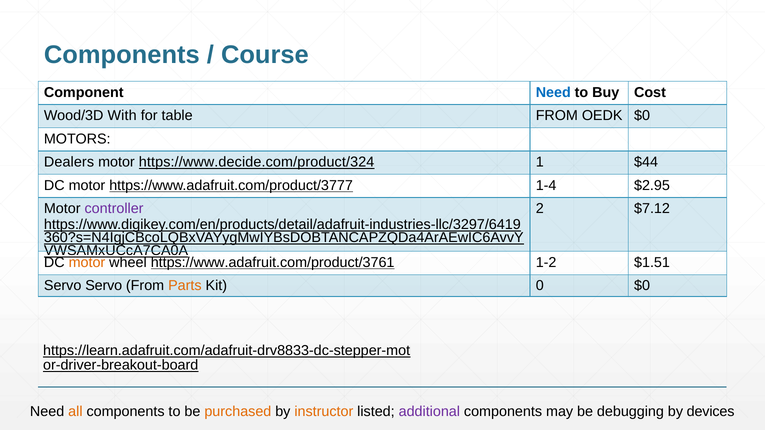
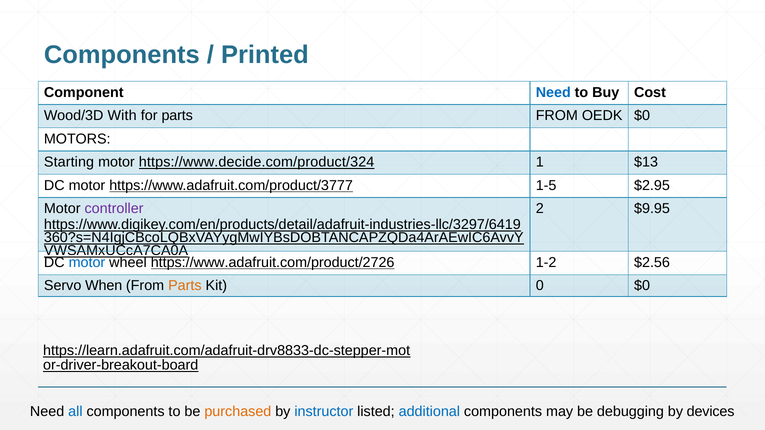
Course: Course -> Printed (265, 55)
for table: table -> parts (177, 116)
Dealers: Dealers -> Starting (69, 162)
$44: $44 -> $13 (646, 162)
1-4: 1-4 -> 1-5 (546, 185)
$7.12: $7.12 -> $9.95 (652, 209)
motor colour: orange -> blue (87, 263)
https://www.adafruit.com/product/3761: https://www.adafruit.com/product/3761 -> https://www.adafruit.com/product/2726 (273, 263)
$1.51: $1.51 -> $2.56 (652, 263)
Servo Servo: Servo -> When (104, 286)
all colour: orange -> blue (75, 412)
instructor colour: orange -> blue (324, 412)
additional colour: purple -> blue (429, 412)
